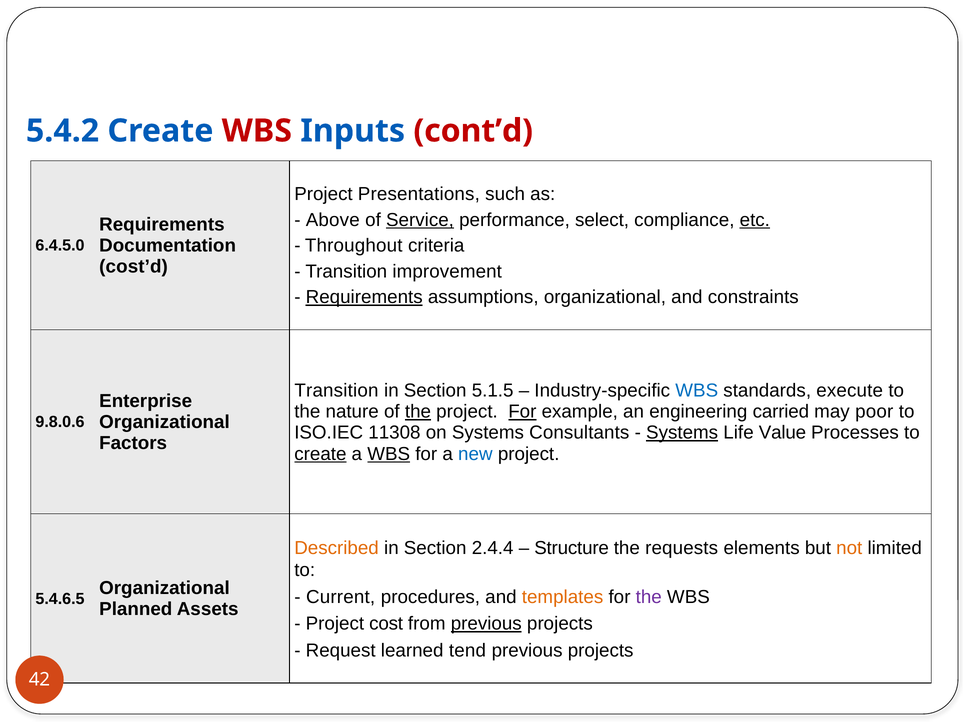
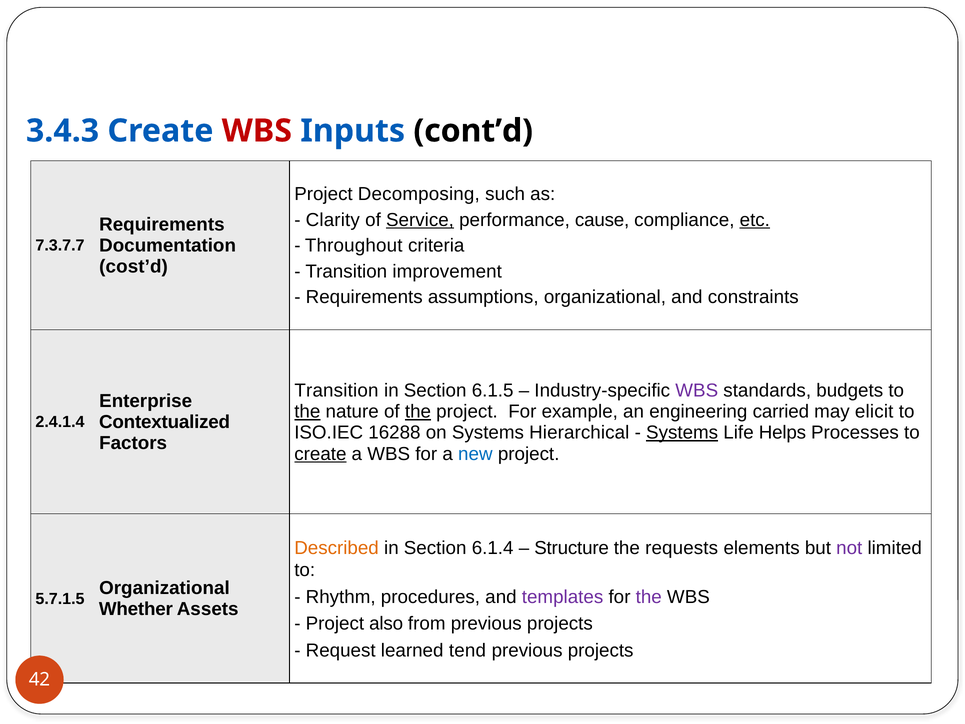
5.4.2: 5.4.2 -> 3.4.3 (63, 131)
cont’d colour: red -> black (473, 131)
Presentations: Presentations -> Decomposing (419, 194)
Above: Above -> Clarity (333, 220)
select: select -> cause (602, 220)
6.4.5.0: 6.4.5.0 -> 7.3.7.7 (60, 246)
Requirements underline: present -> none (364, 297)
5.1.5: 5.1.5 -> 6.1.5 (493, 390)
WBS colour: blue -> purple (697, 390)
execute: execute -> budgets (850, 390)
the underline: none -> present (307, 411)
For underline: present -> none (522, 411)
poor: poor -> elicit (874, 411)
Organizational: Organizational -> Contextualized (165, 422)
9.8.0.6: 9.8.0.6 -> 2.4.1.4 (60, 422)
11308: 11308 -> 16288 (394, 433)
Consultants: Consultants -> Hierarchical (579, 433)
Value: Value -> Helps (782, 433)
WBS underline: present -> none (389, 454)
2.4.4: 2.4.4 -> 6.1.4 (493, 548)
not colour: orange -> purple (849, 548)
Current: Current -> Rhythm (341, 597)
templates colour: orange -> purple (563, 597)
5.4.6.5: 5.4.6.5 -> 5.7.1.5 (60, 599)
Planned: Planned -> Whether (136, 609)
cost: cost -> also (386, 623)
previous underline: present -> none (486, 623)
